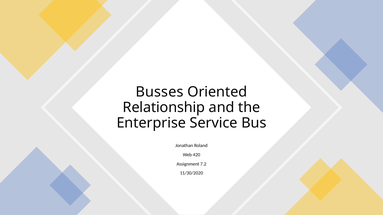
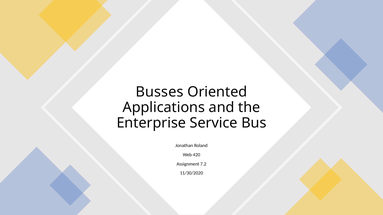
Relationship: Relationship -> Applications (164, 108)
